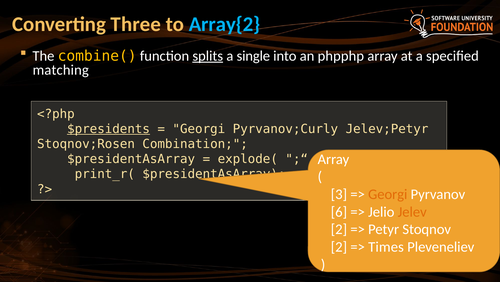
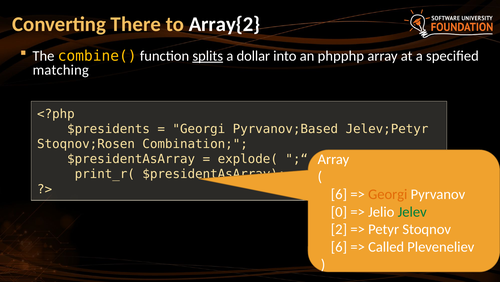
Three: Three -> There (136, 24)
Array{2 colour: light blue -> white (225, 24)
single: single -> dollar (253, 56)
$presidents underline: present -> none (109, 129)
Pyrvanov;Curly: Pyrvanov;Curly -> Pyrvanov;Based (285, 129)
3: 3 -> 6 (339, 194)
6: 6 -> 0 (339, 211)
Jelev colour: orange -> green (412, 211)
2: 2 -> 6 (339, 246)
Times: Times -> Called (386, 246)
